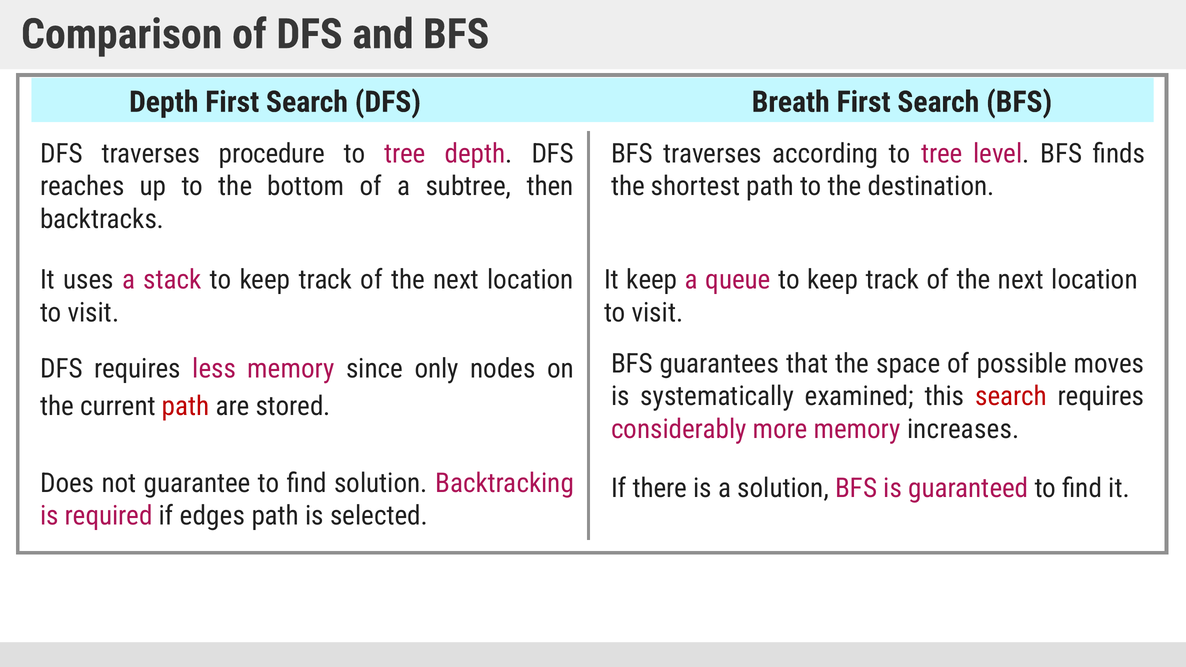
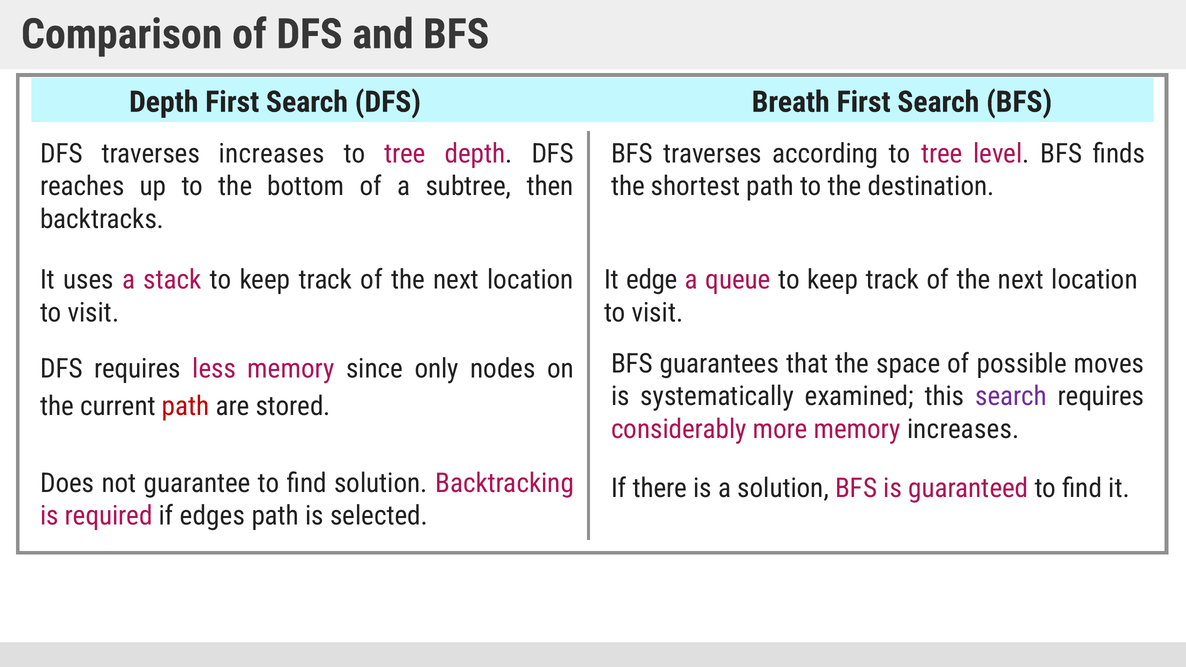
traverses procedure: procedure -> increases (272, 154)
It keep: keep -> edge (652, 280)
search colour: red -> purple (1011, 397)
